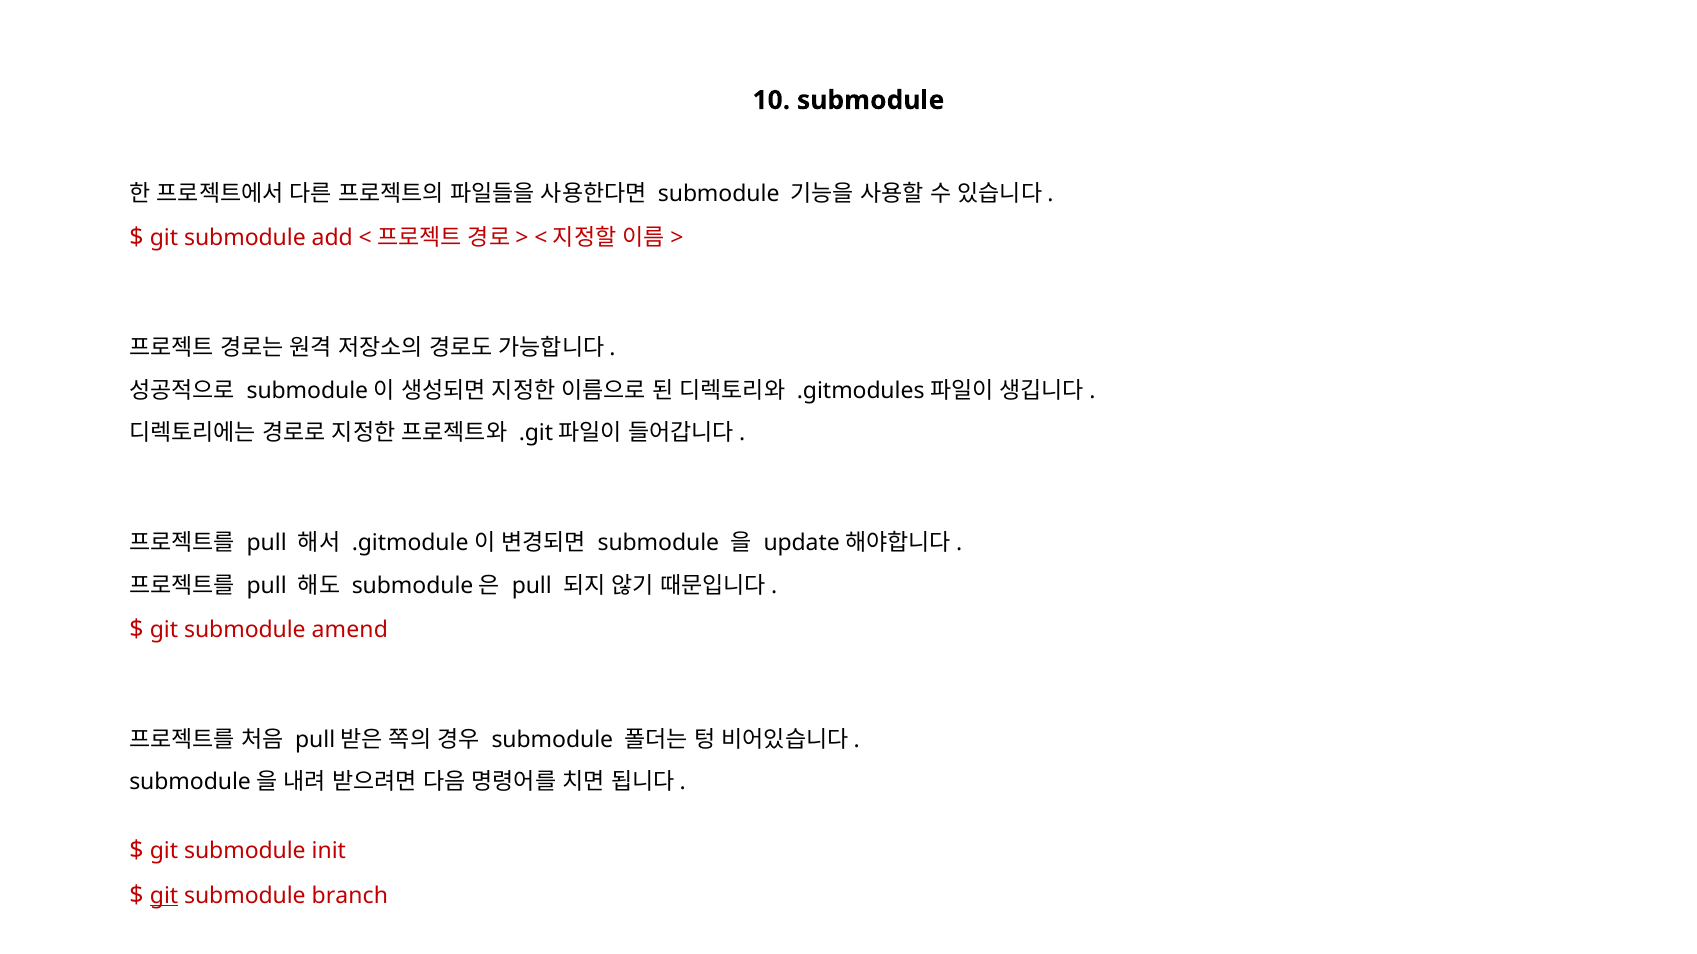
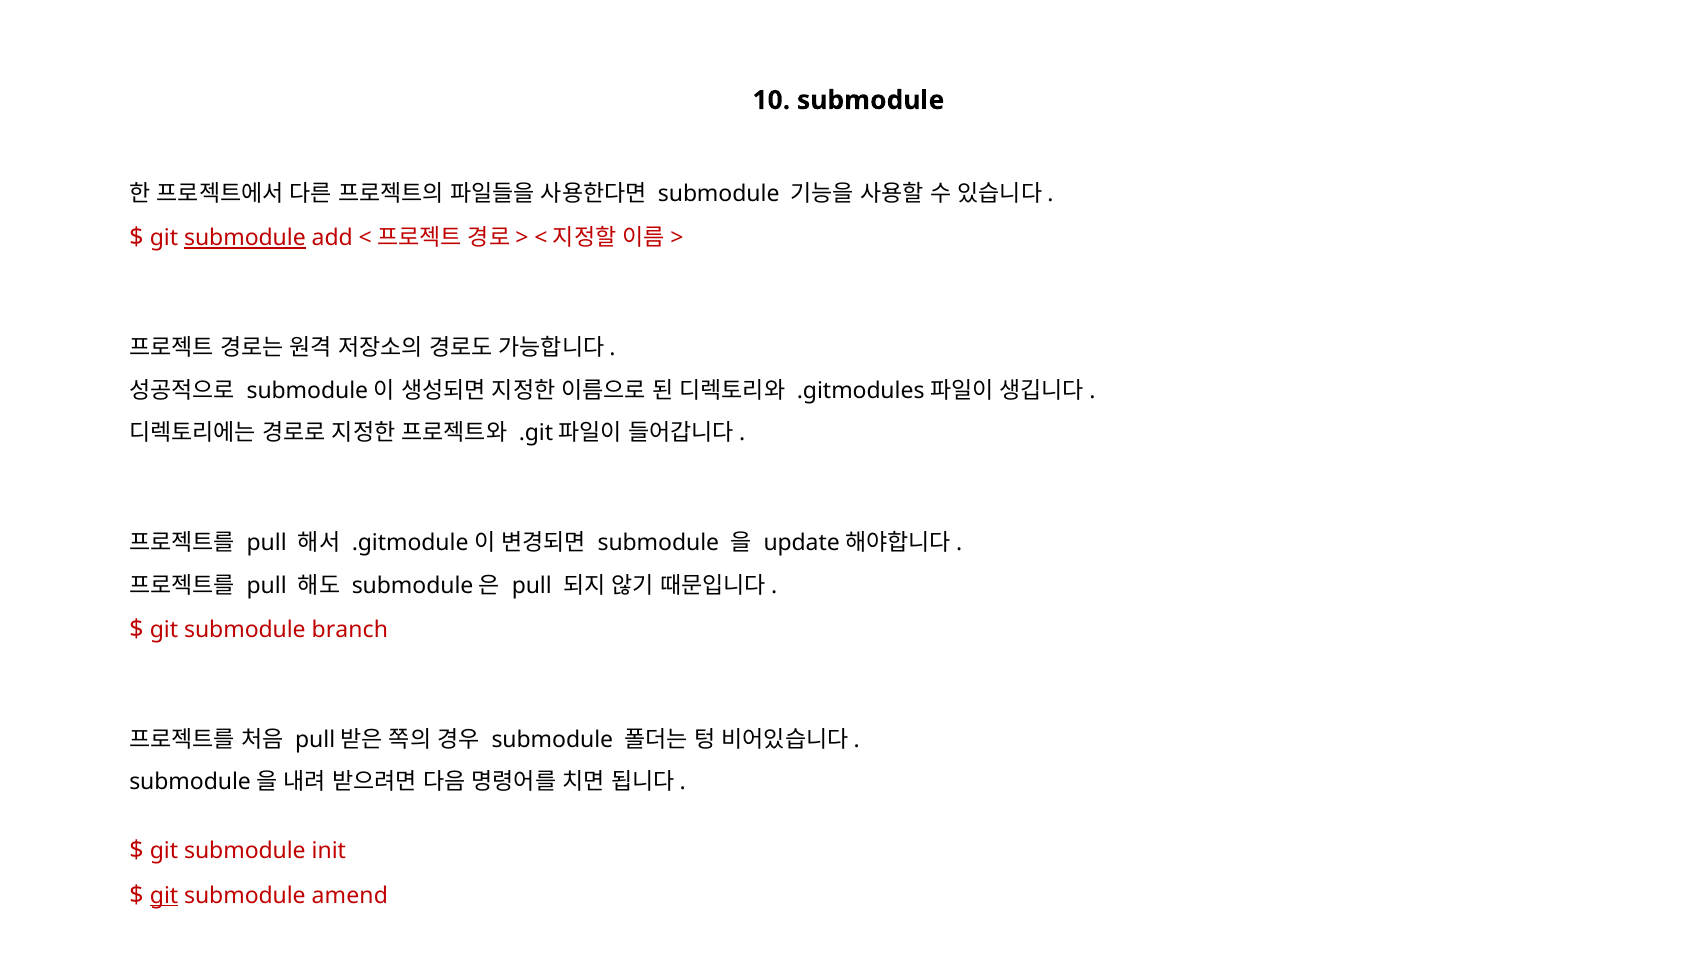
submodule underline: none -> present (245, 238)
amend: amend -> branch (350, 630)
branch: branch -> amend (350, 896)
